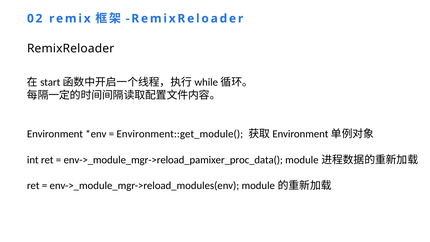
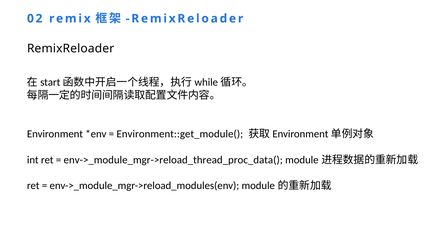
env->_module_mgr->reload_pamixer_proc_data(: env->_module_mgr->reload_pamixer_proc_data( -> env->_module_mgr->reload_thread_proc_data( (173, 160)
